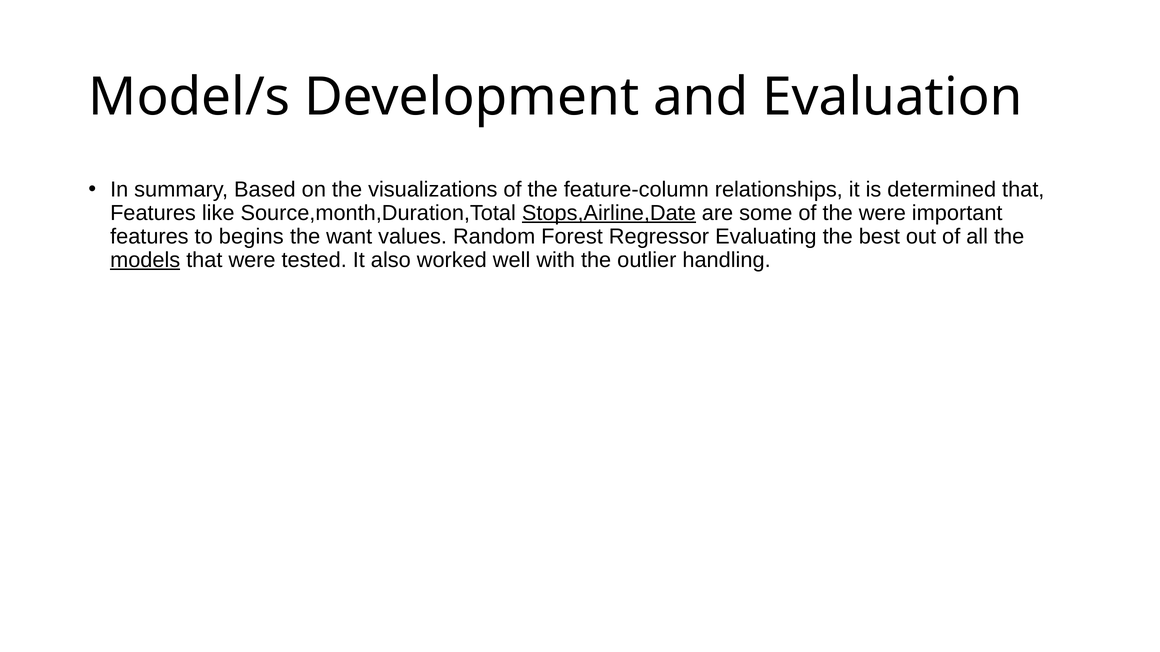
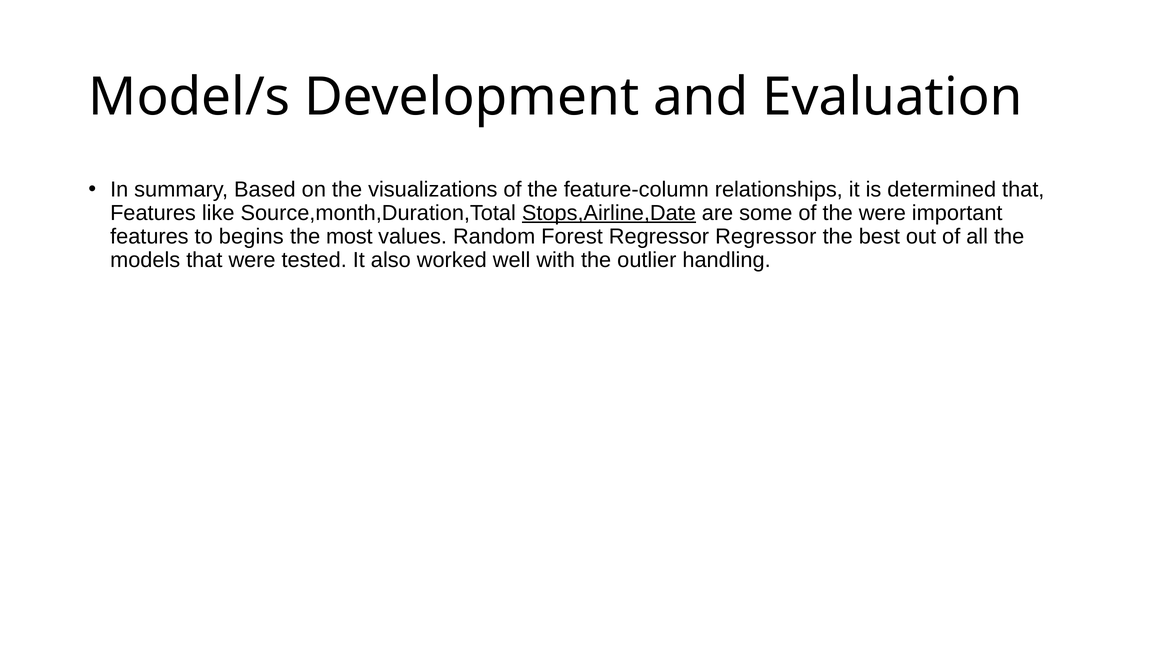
want: want -> most (349, 237)
Regressor Evaluating: Evaluating -> Regressor (766, 237)
models underline: present -> none (145, 260)
